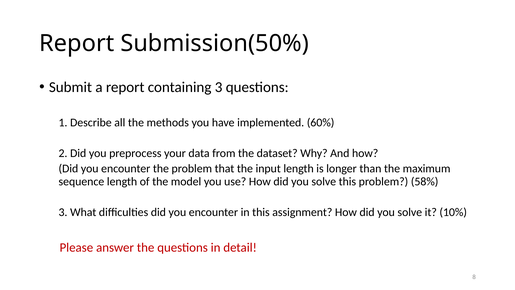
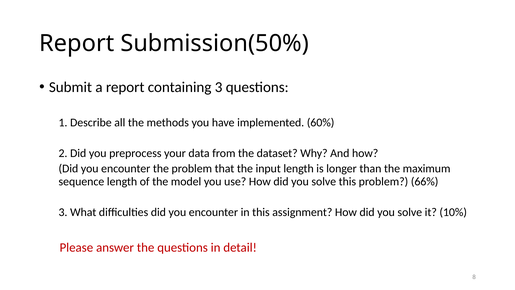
58%: 58% -> 66% (425, 181)
